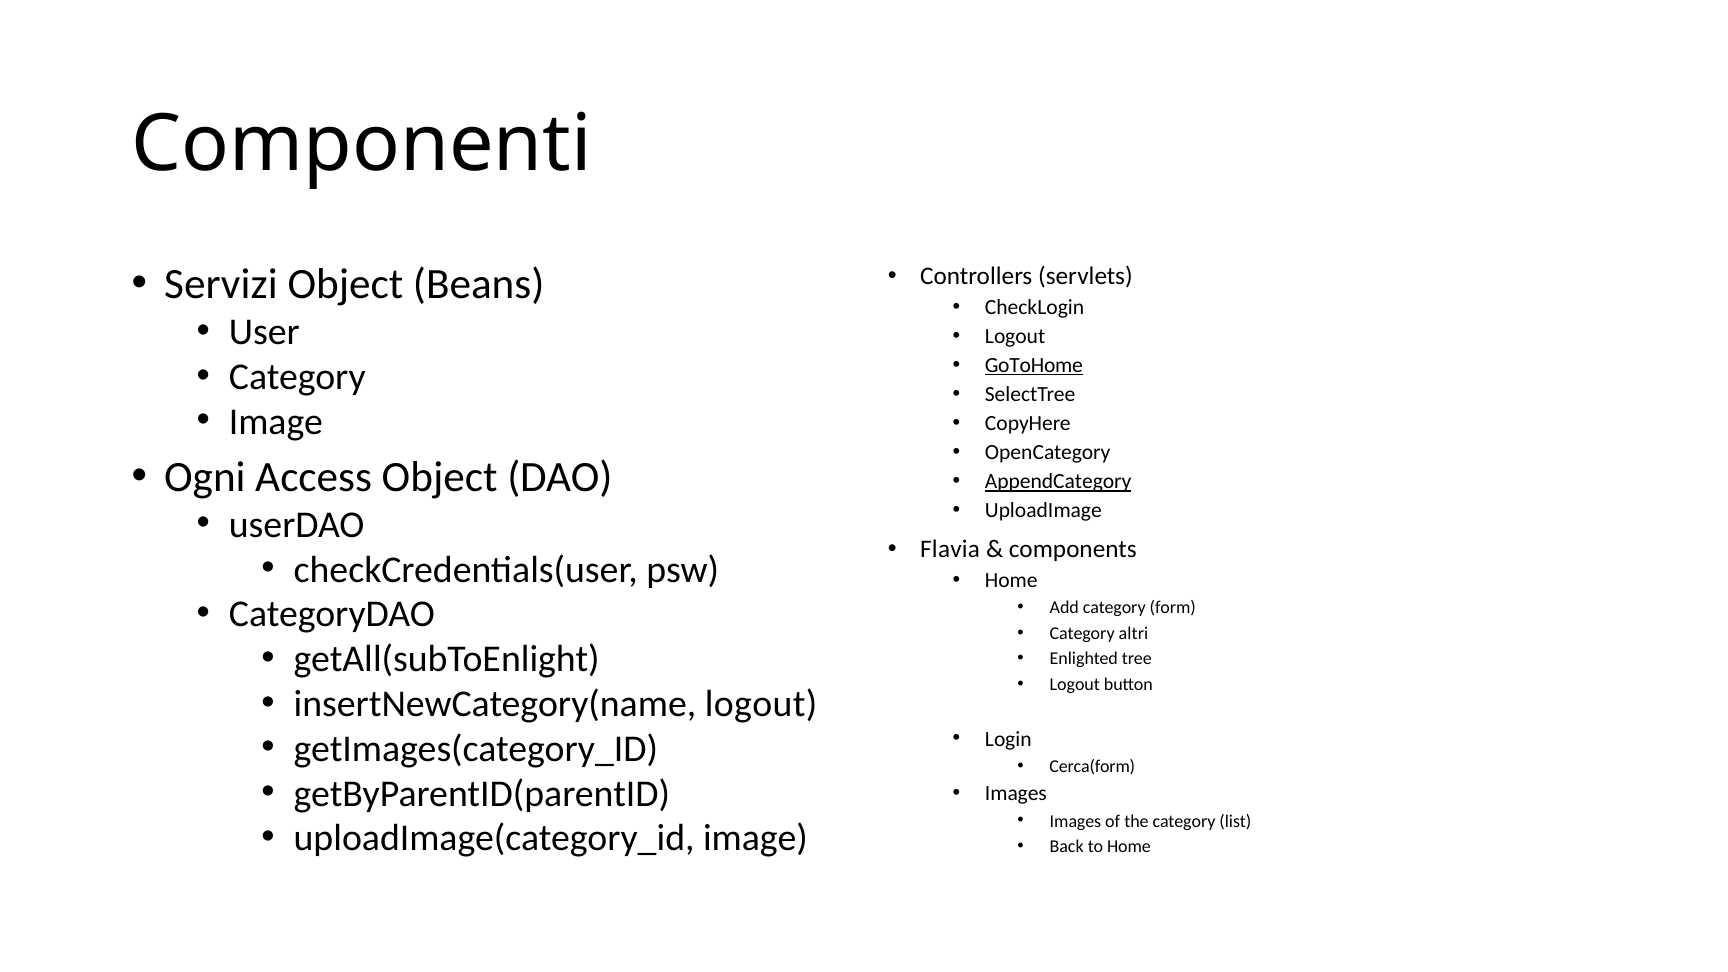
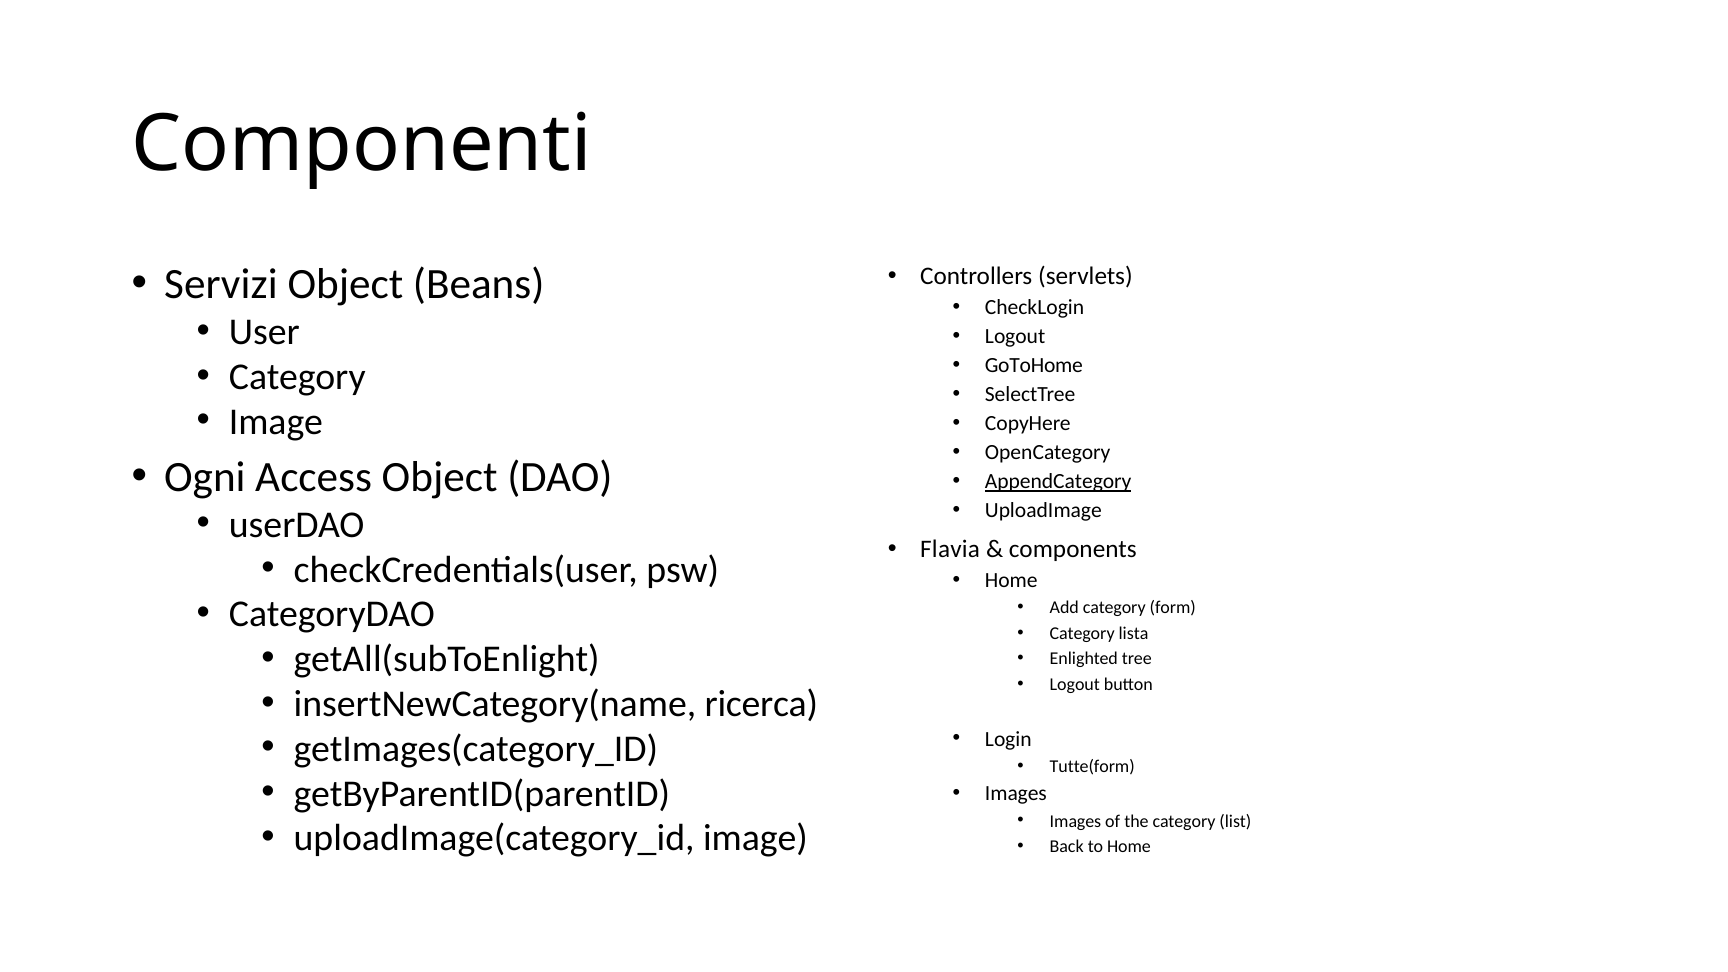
GoToHome underline: present -> none (1034, 365)
altri: altri -> lista (1134, 633)
insertNewCategory(name logout: logout -> ricerca (761, 704)
Cerca(form: Cerca(form -> Tutte(form (1092, 767)
